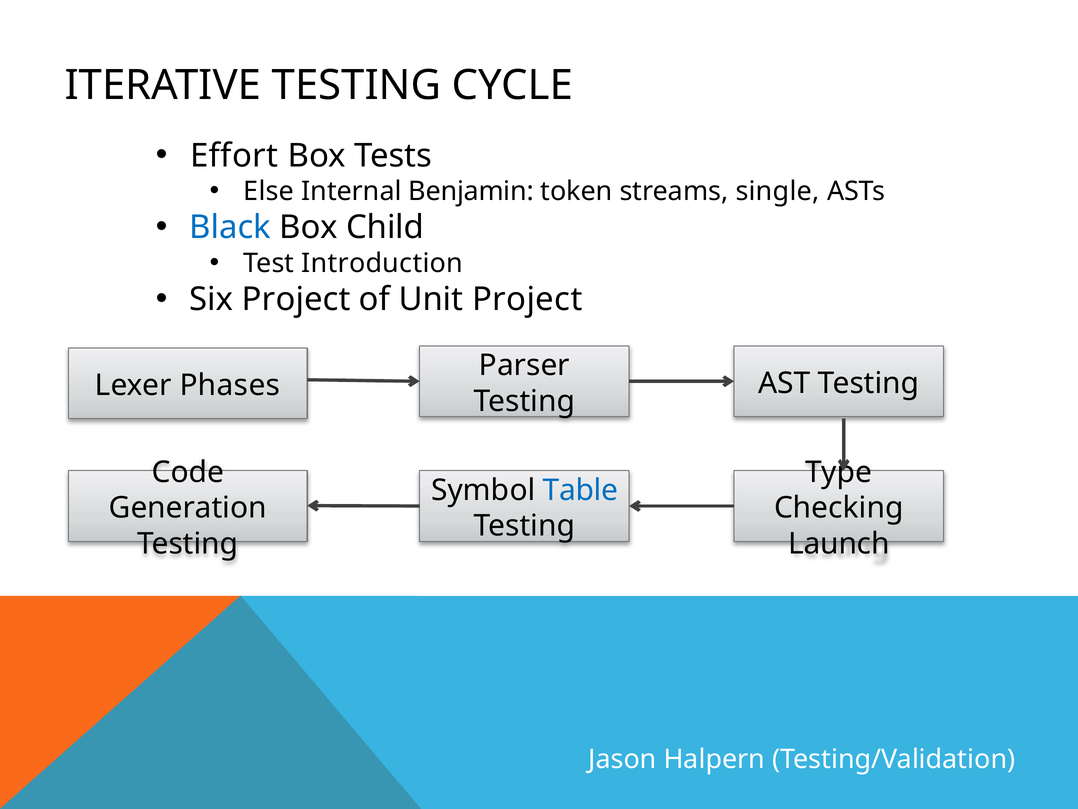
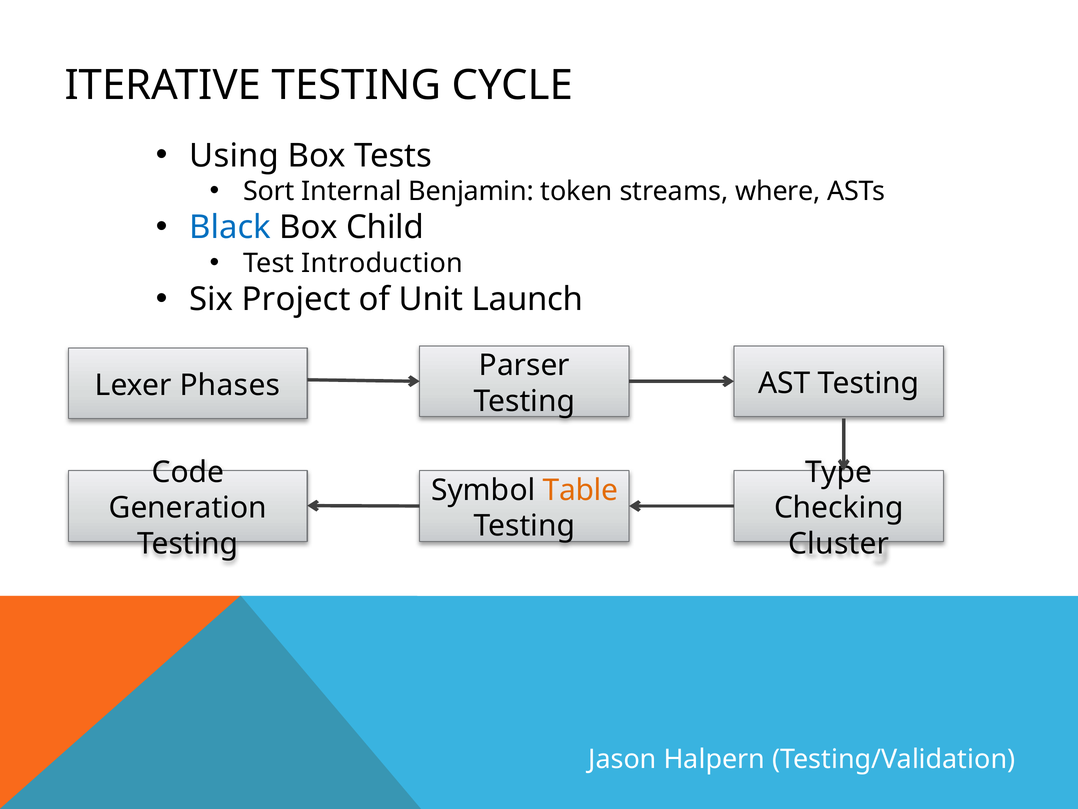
Effort: Effort -> Using (234, 156)
Else: Else -> Sort (269, 191)
single: single -> where (778, 191)
Unit Project: Project -> Launch (528, 299)
Table colour: blue -> orange (581, 490)
Launch: Launch -> Cluster (839, 544)
